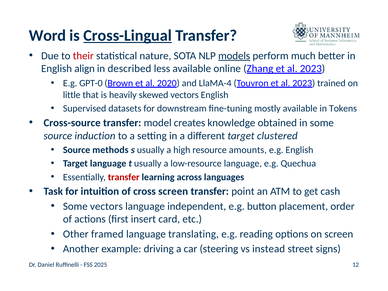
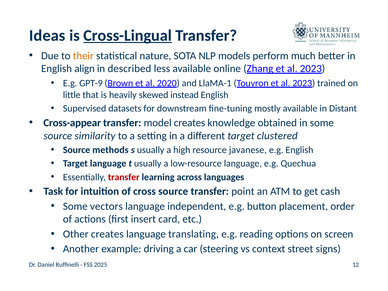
Word: Word -> Ideas (47, 36)
their colour: red -> orange (83, 56)
models underline: present -> none (234, 56)
GPT-0: GPT-0 -> GPT-9 (91, 83)
LlaMA-4: LlaMA-4 -> LlaMA-1 (215, 83)
skewed vectors: vectors -> instead (185, 95)
Tokens: Tokens -> Distant (343, 108)
Cross-source: Cross-source -> Cross-appear (72, 123)
induction: induction -> similarity (95, 136)
amounts: amounts -> javanese (248, 150)
cross screen: screen -> source (173, 191)
Other framed: framed -> creates (107, 234)
instead: instead -> context (269, 249)
